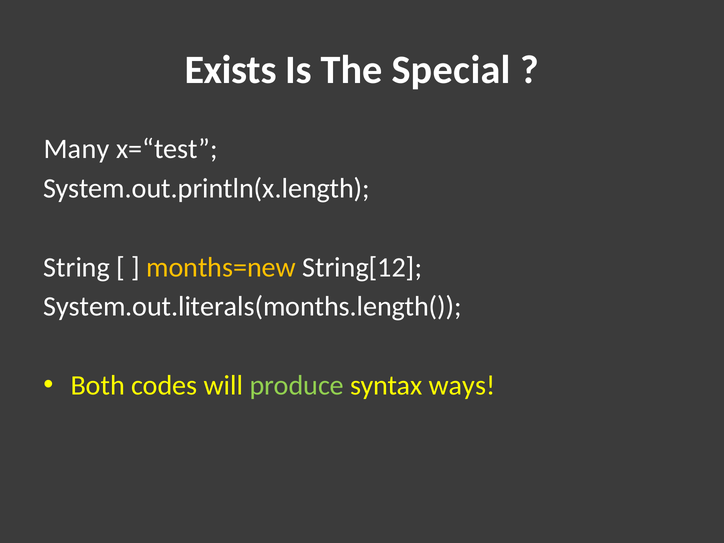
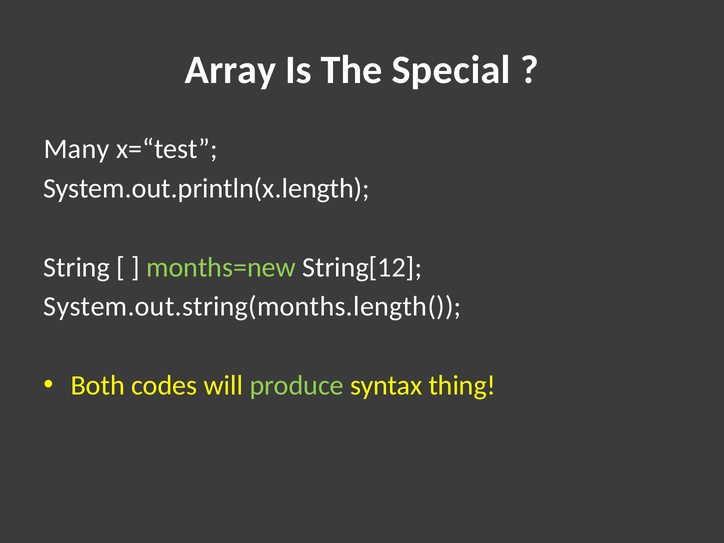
Exists: Exists -> Array (230, 70)
months=new colour: yellow -> light green (221, 267)
System.out.literals(months.length(: System.out.literals(months.length( -> System.out.string(months.length( (252, 307)
ways: ways -> thing (462, 385)
